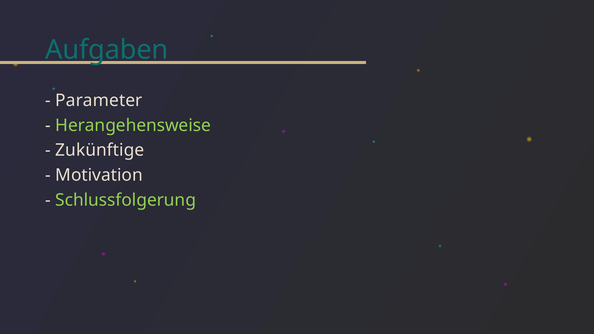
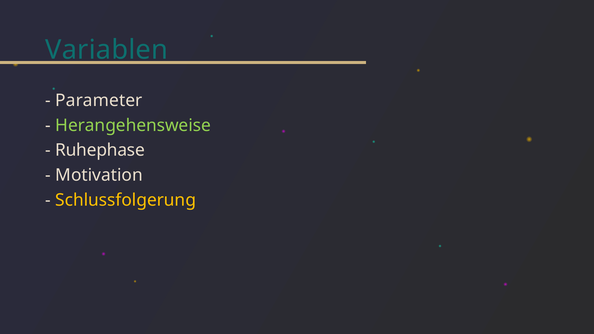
Aufgaben: Aufgaben -> Variablen (107, 50)
Zukünftige: Zukünftige -> Ruhephase (100, 150)
Schlussfolgerung colour: light green -> yellow (126, 200)
